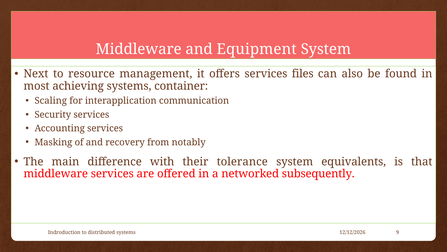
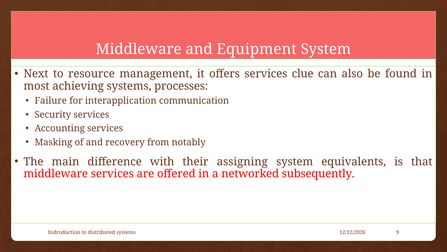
files: files -> clue (303, 74)
container: container -> processes (181, 86)
Scaling: Scaling -> Failure (51, 101)
tolerance: tolerance -> assigning (242, 161)
